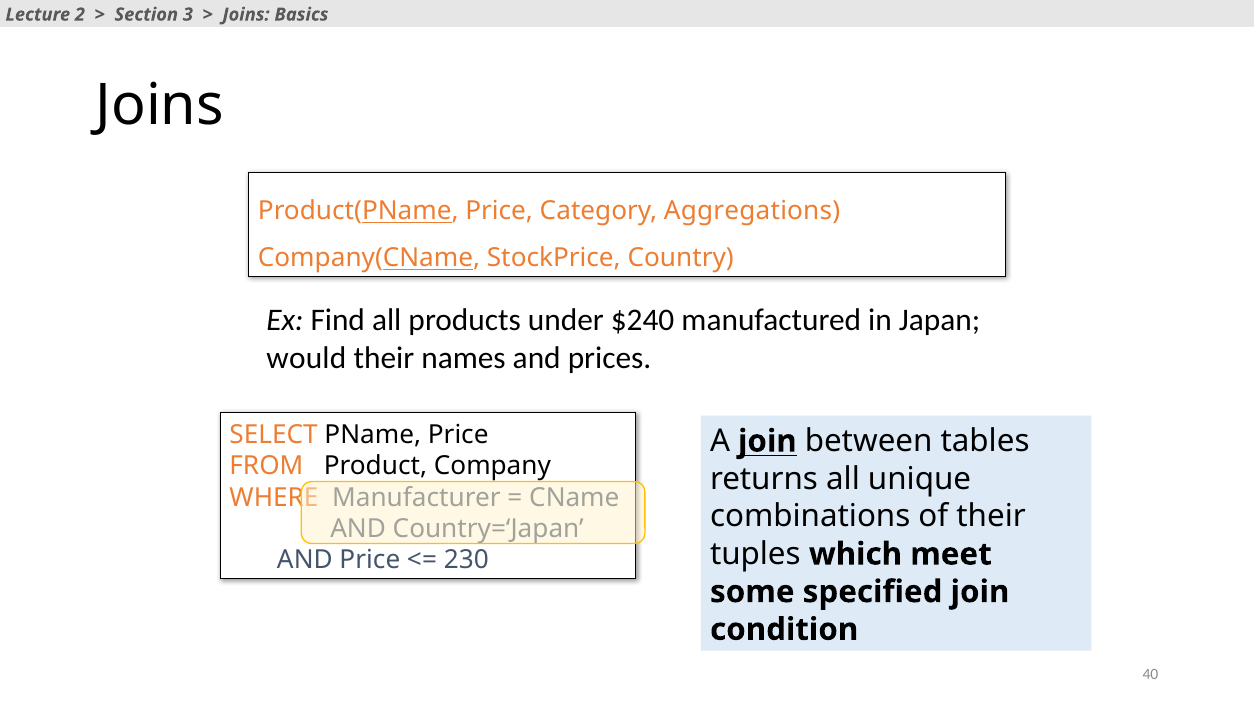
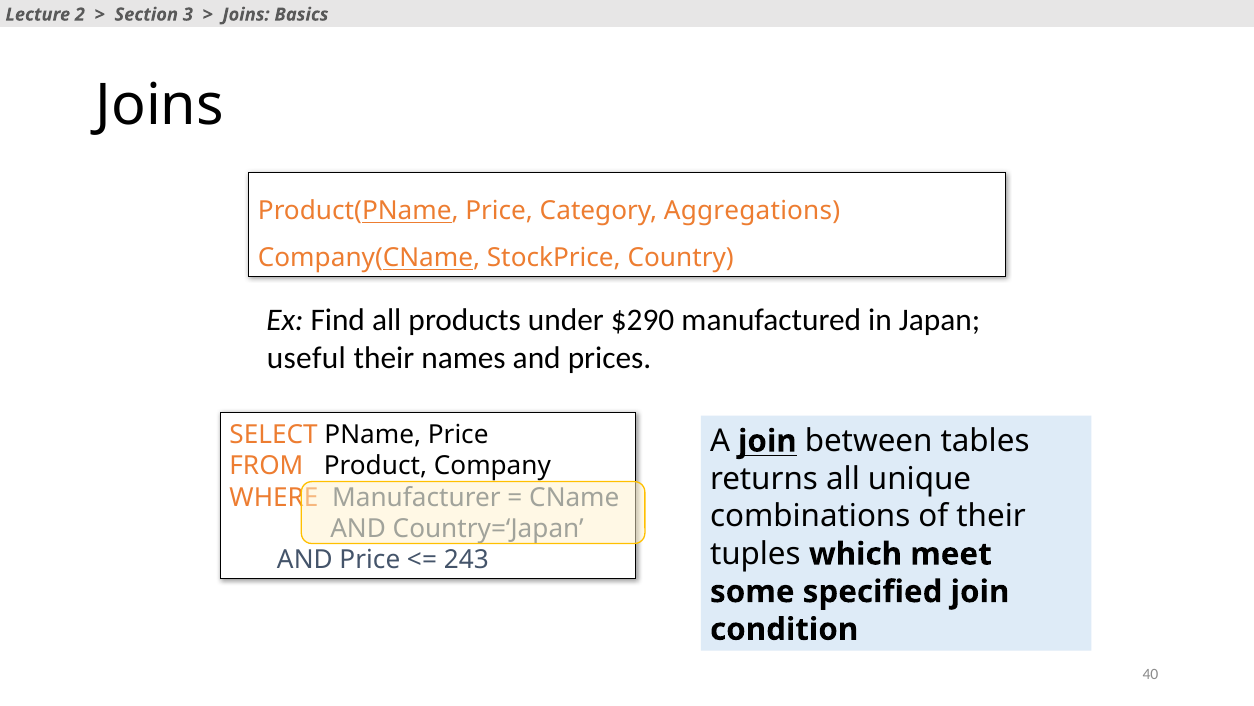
$240: $240 -> $290 (643, 320)
would: would -> useful (306, 358)
230: 230 -> 243 (466, 560)
